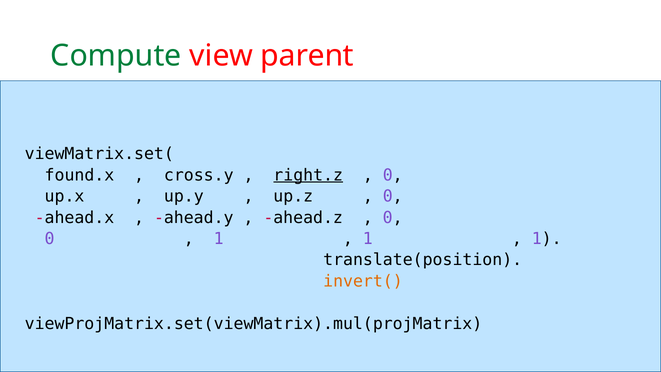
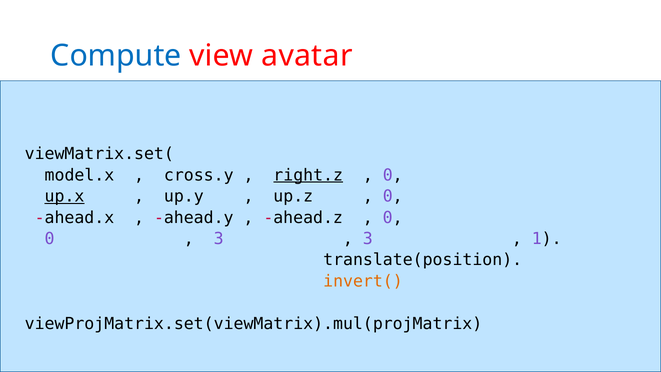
Compute colour: green -> blue (116, 56)
parent: parent -> avatar (307, 56)
found.x: found.x -> model.x (79, 175)
up.x underline: none -> present (65, 196)
1: 1 -> 3 (219, 239)
1: 1 -> 3 (368, 239)
